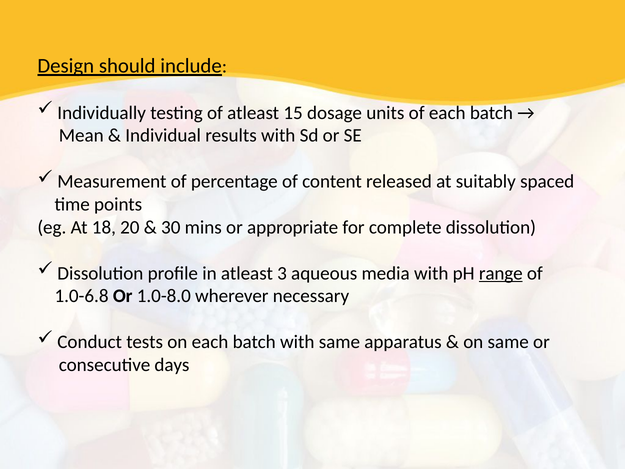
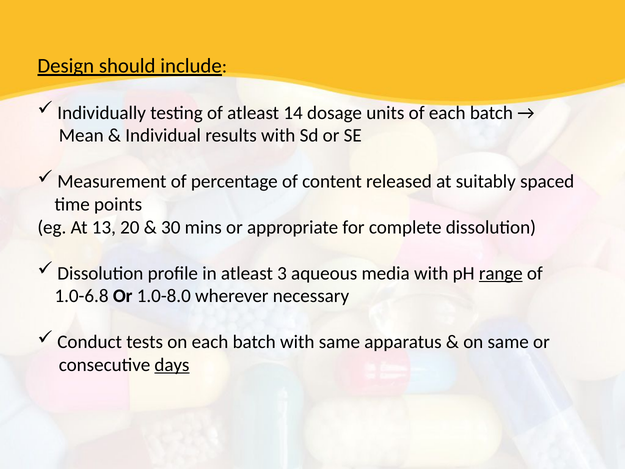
15: 15 -> 14 (293, 113)
18: 18 -> 13 (104, 227)
days underline: none -> present (172, 365)
